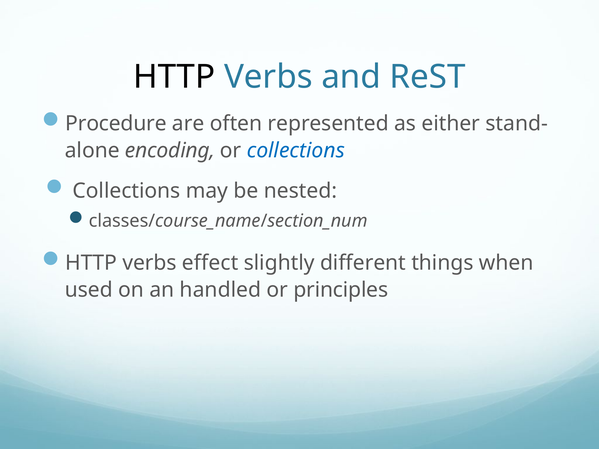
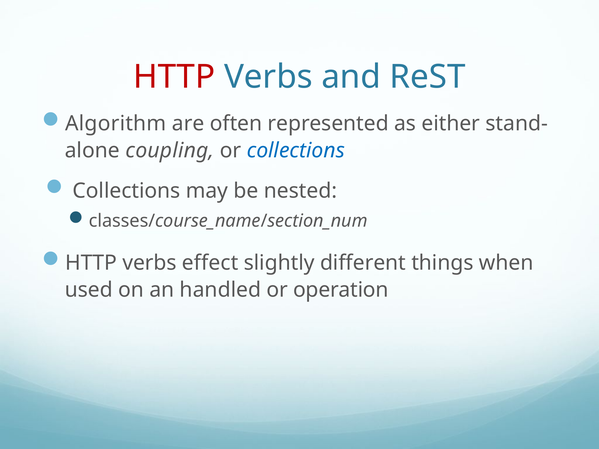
HTTP colour: black -> red (174, 77)
Procedure: Procedure -> Algorithm (116, 124)
encoding: encoding -> coupling (170, 151)
principles: principles -> operation (341, 290)
